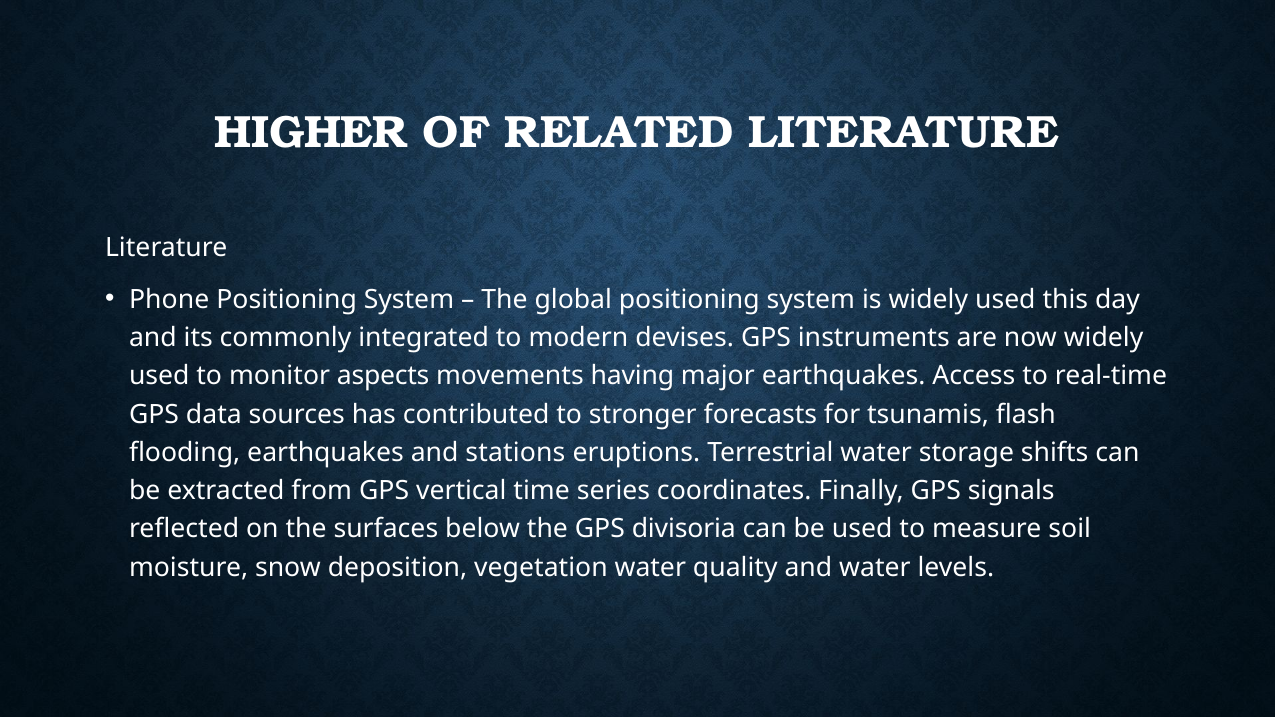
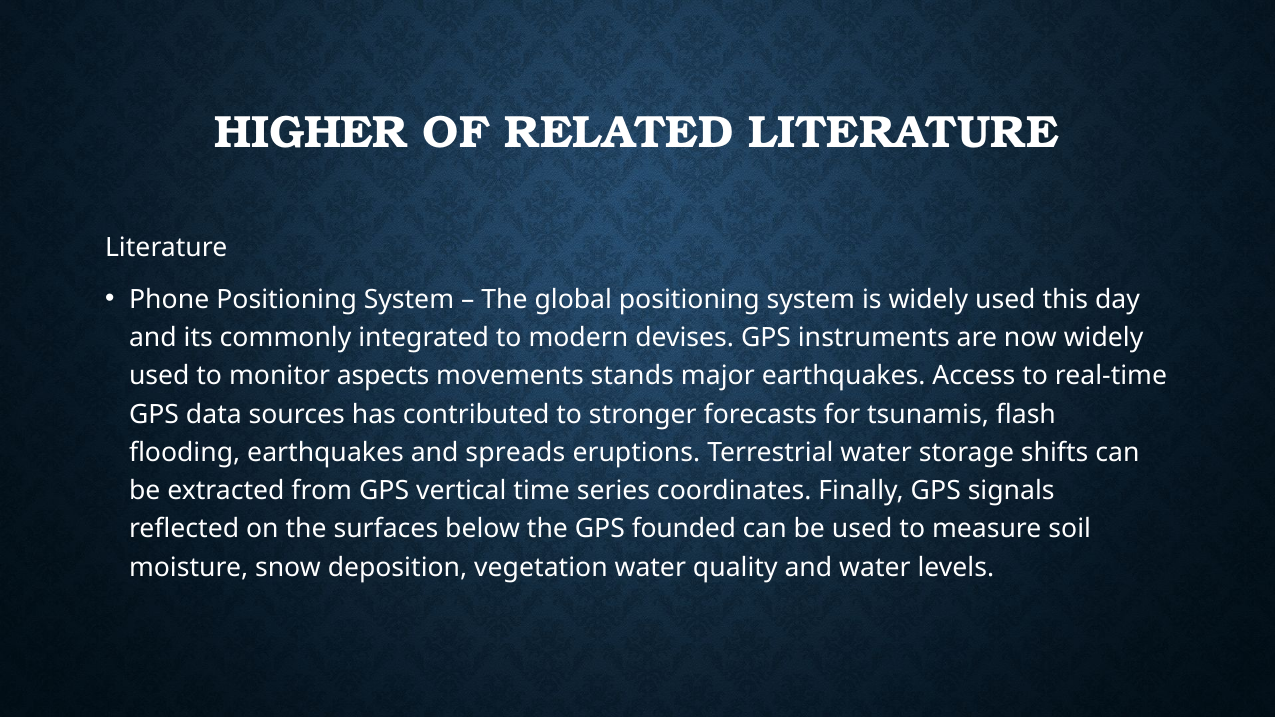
having: having -> stands (632, 376)
stations: stations -> spreads (515, 453)
divisoria: divisoria -> founded (684, 529)
